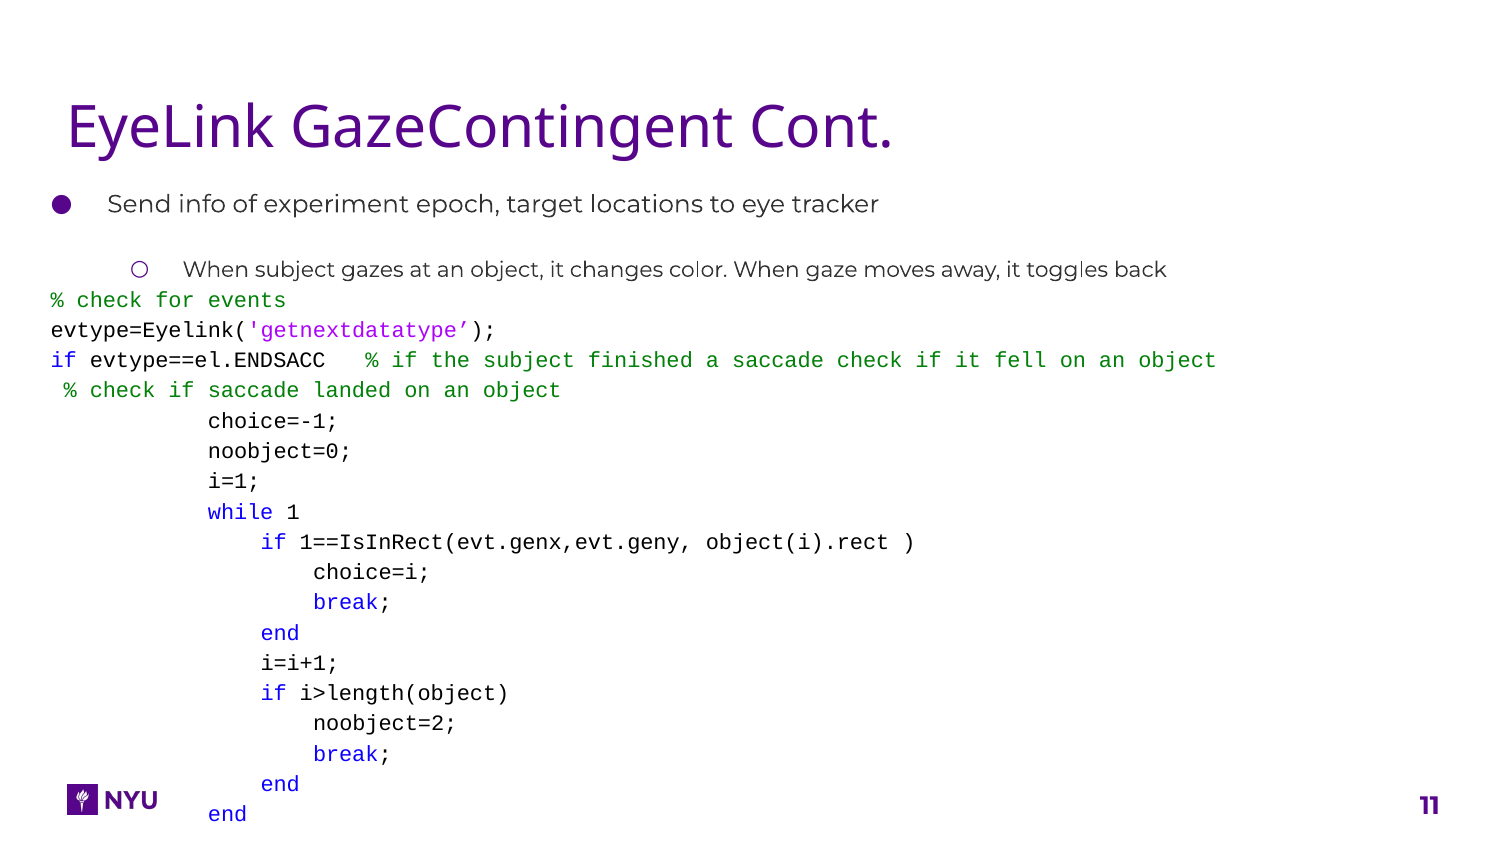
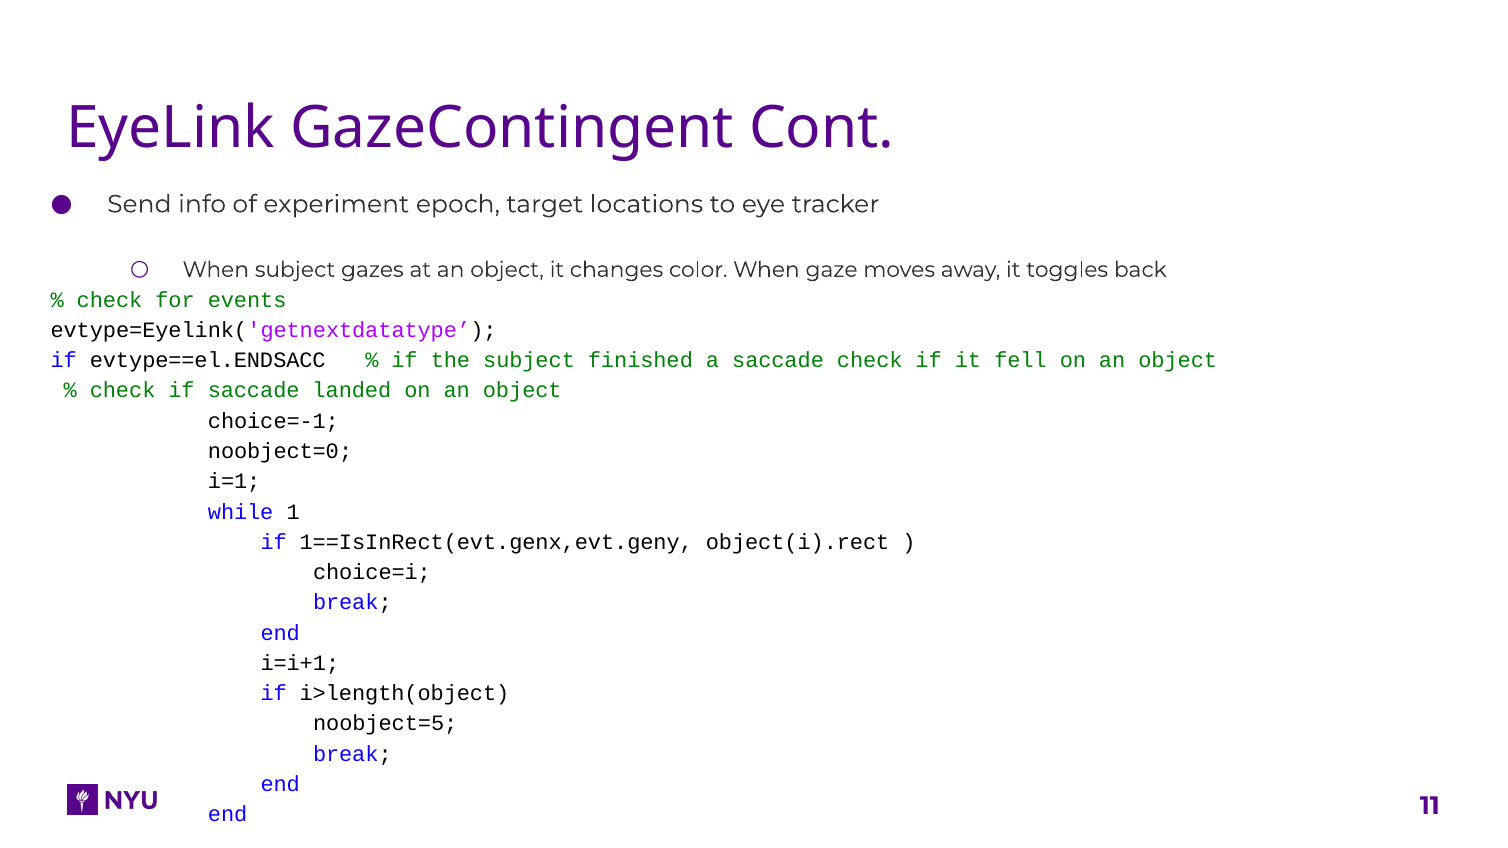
noobject=2: noobject=2 -> noobject=5 (385, 724)
